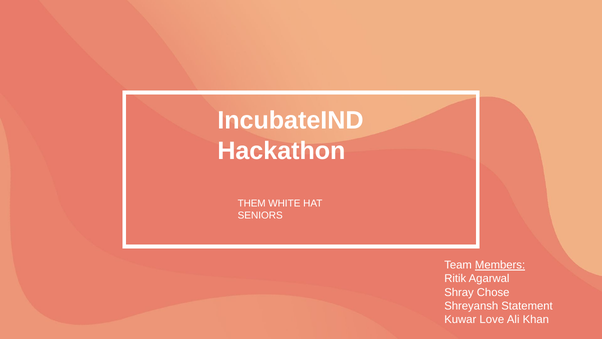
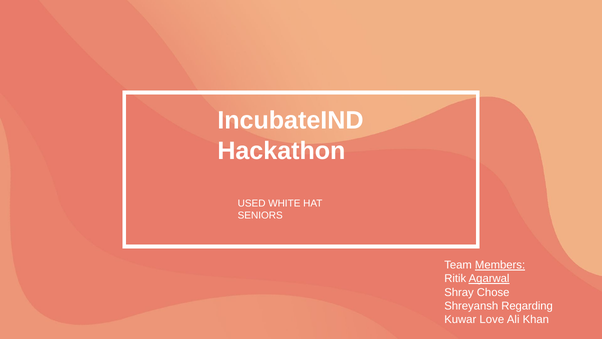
THEM: THEM -> USED (252, 203)
Agarwal underline: none -> present (489, 278)
Statement: Statement -> Regarding (527, 305)
